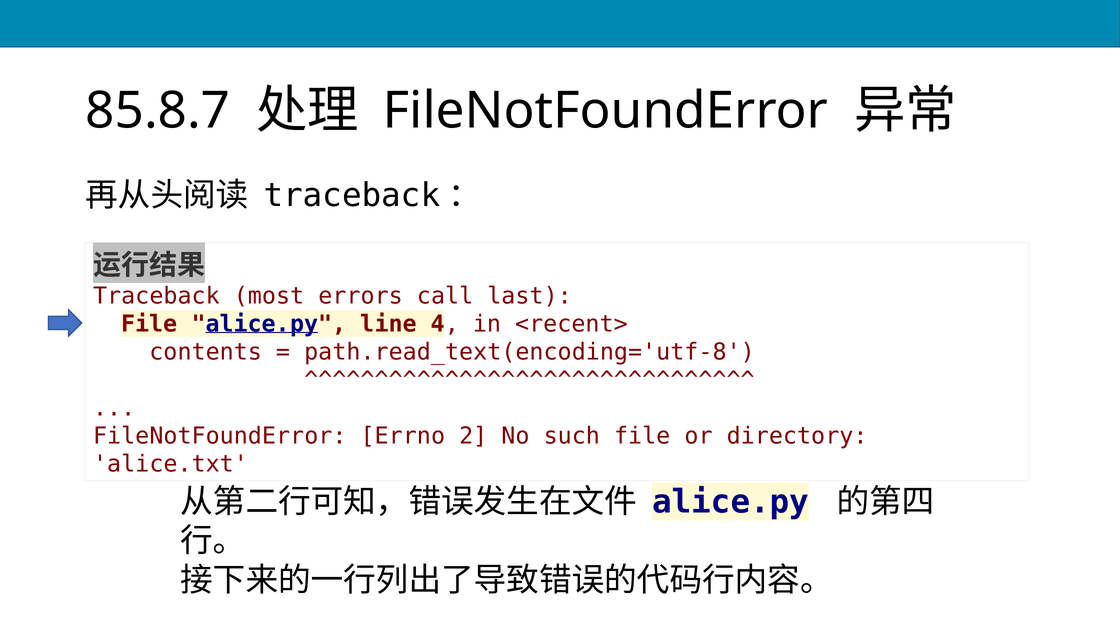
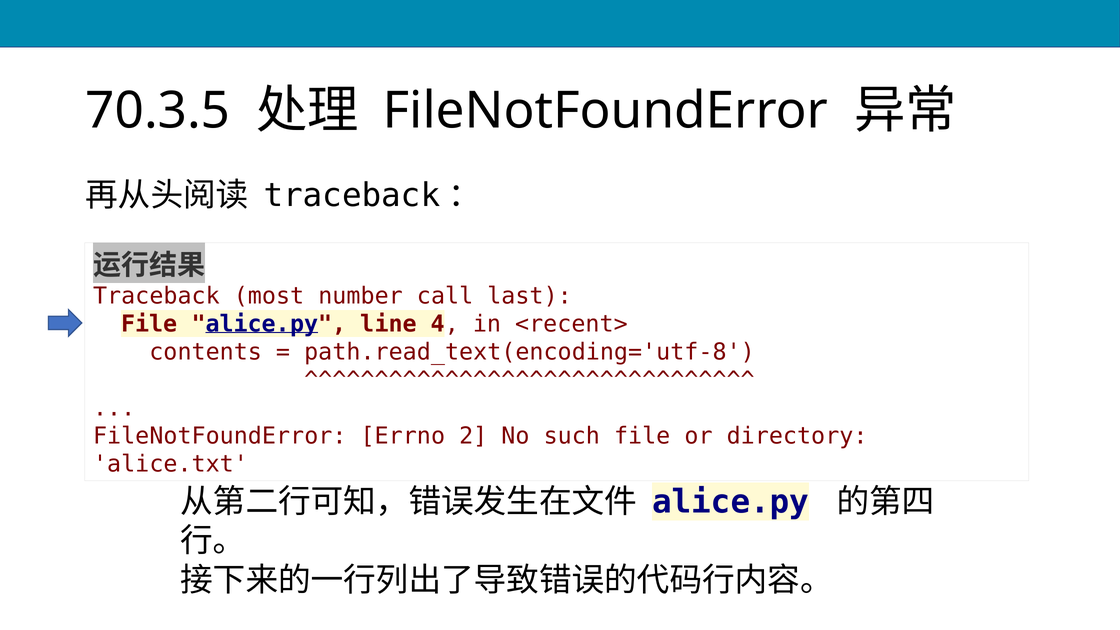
85.8.7: 85.8.7 -> 70.3.5 (158, 111)
errors: errors -> number (361, 296)
